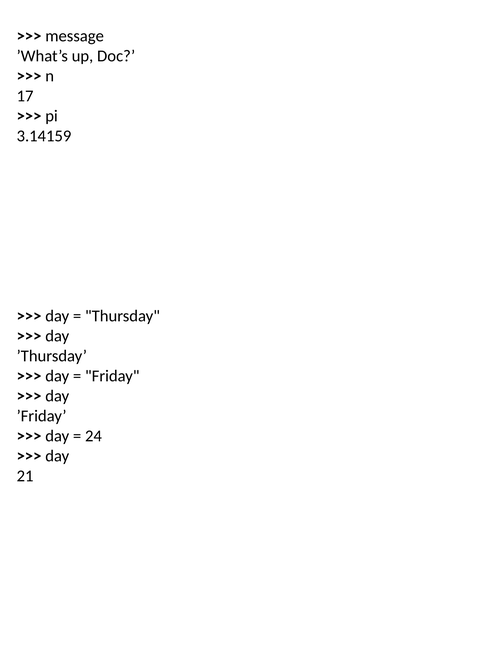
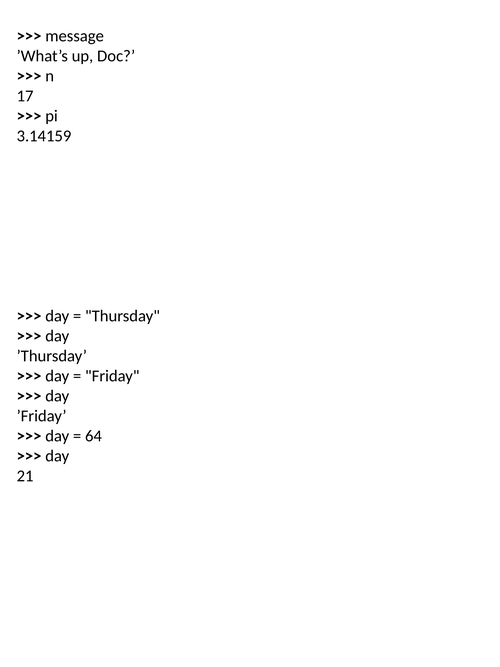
24: 24 -> 64 (93, 436)
